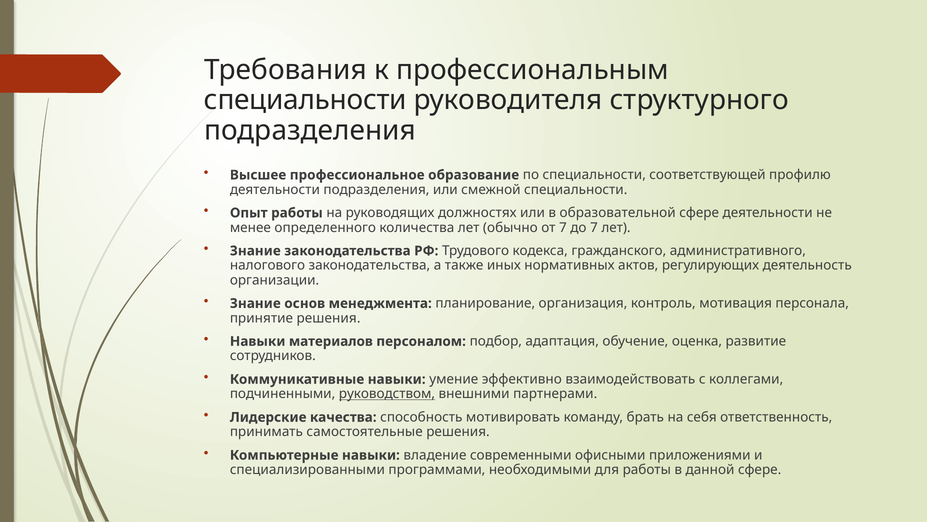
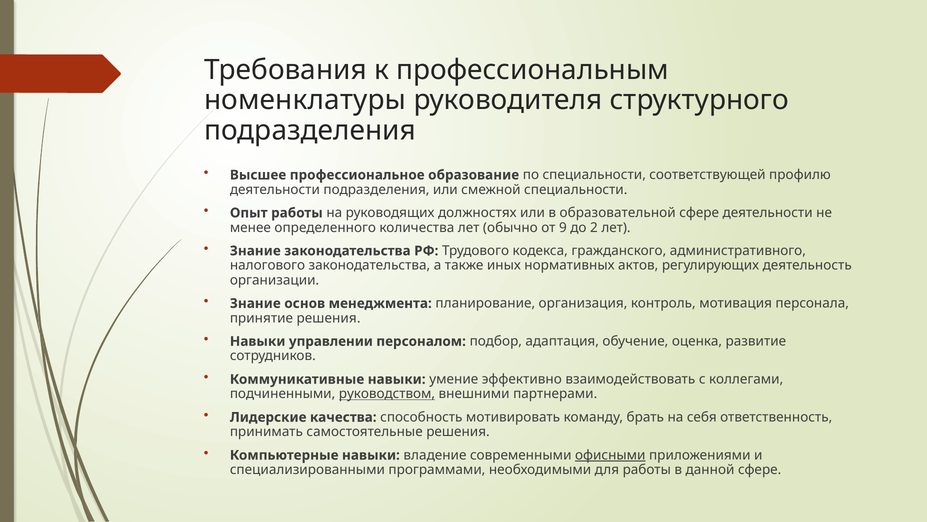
специальности: специальности -> номенклатуры (305, 100)
от 7: 7 -> 9 (563, 227)
до 7: 7 -> 2 (594, 227)
материалов: материалов -> управлении (331, 341)
офисными underline: none -> present (610, 455)
